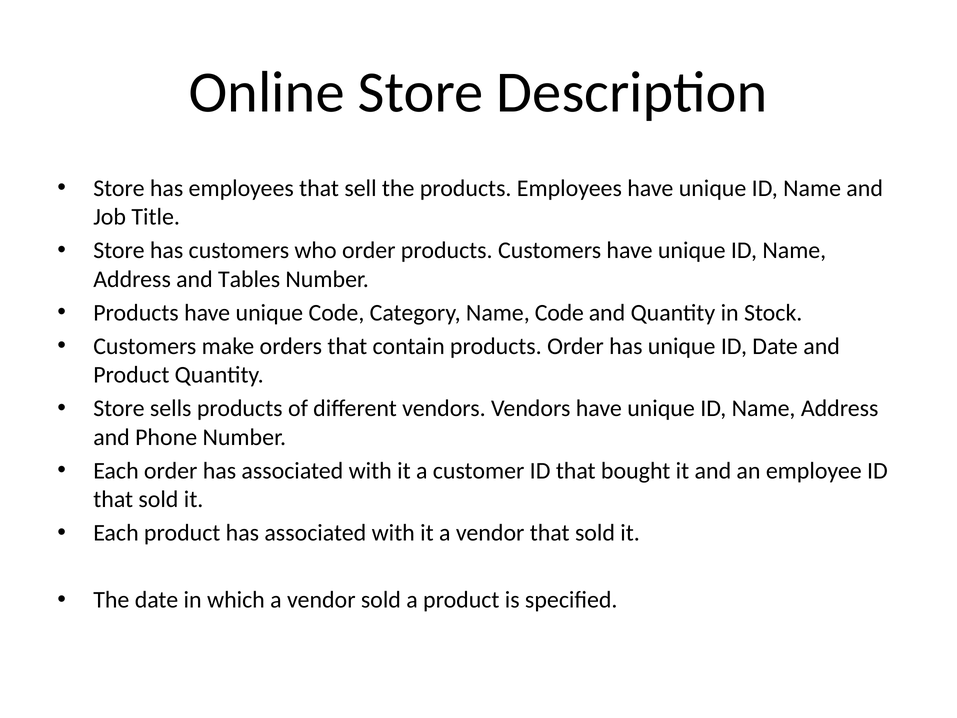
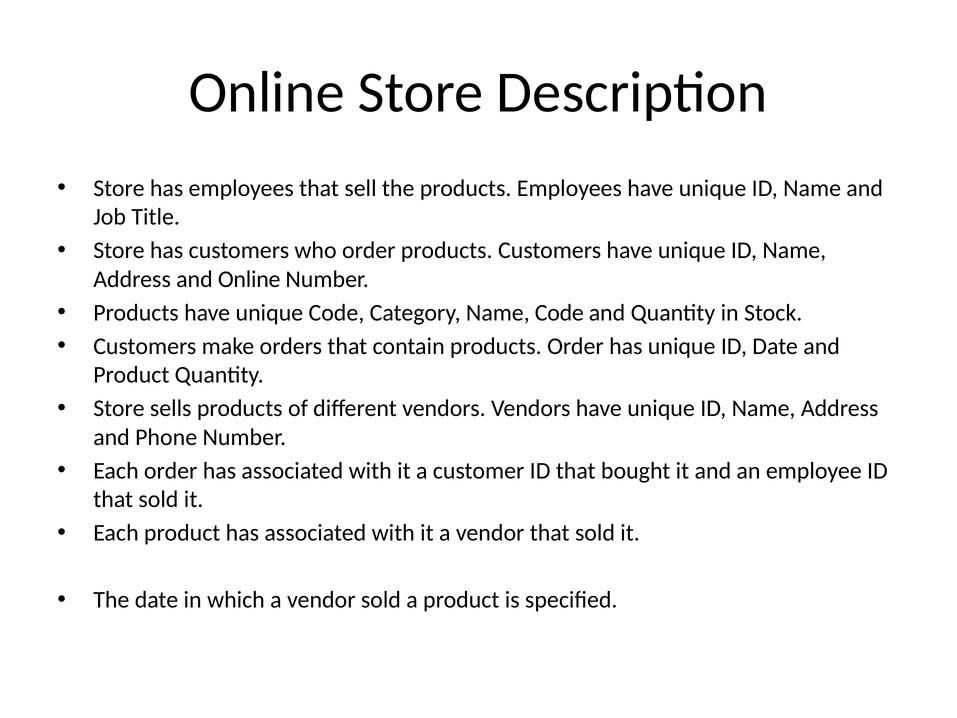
and Tables: Tables -> Online (249, 279)
